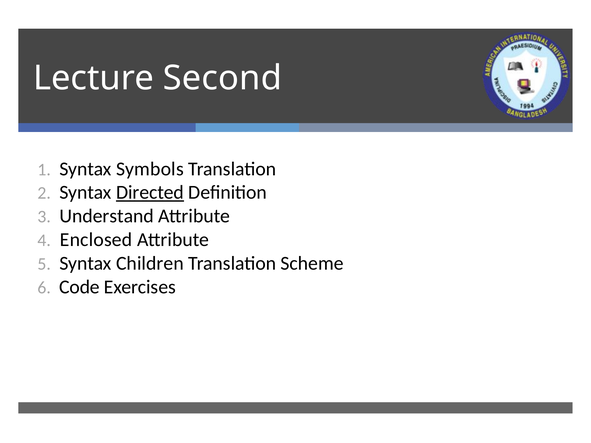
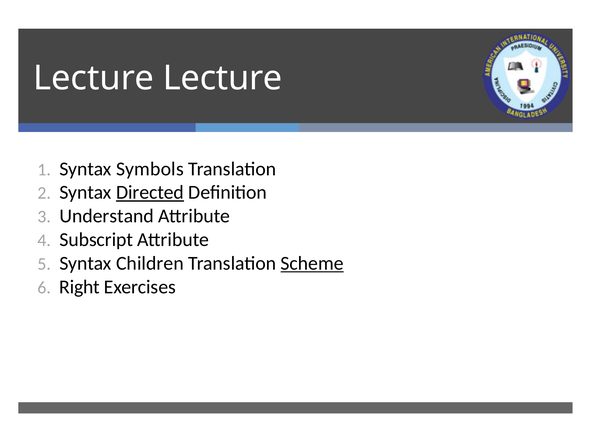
Lecture Second: Second -> Lecture (223, 78)
Enclosed: Enclosed -> Subscript (96, 240)
Scheme underline: none -> present (312, 263)
Code: Code -> Right (80, 287)
